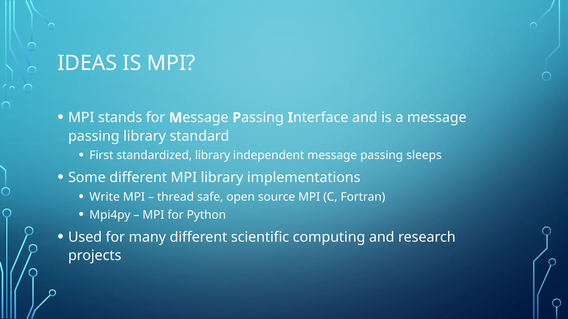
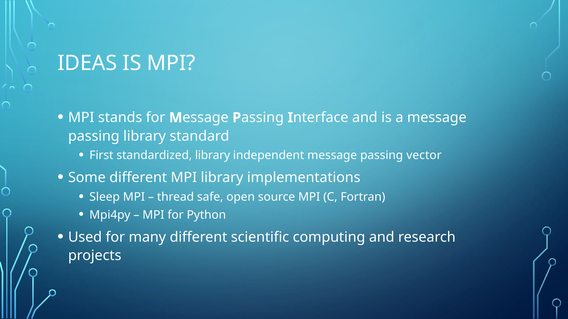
sleeps: sleeps -> vector (424, 155)
Write: Write -> Sleep (105, 197)
